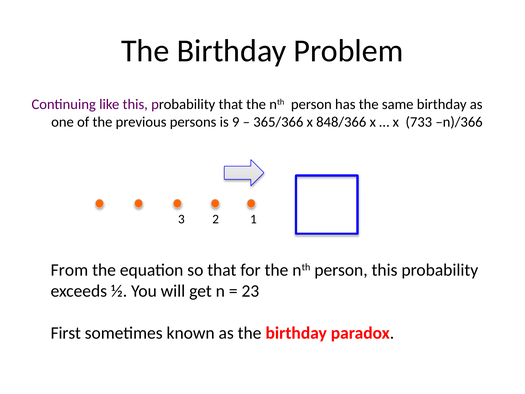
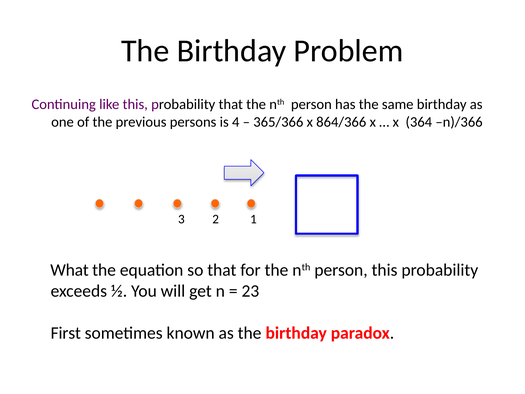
9: 9 -> 4 (236, 122)
848/366: 848/366 -> 864/366 (341, 122)
733: 733 -> 364 (419, 122)
From: From -> What (70, 270)
